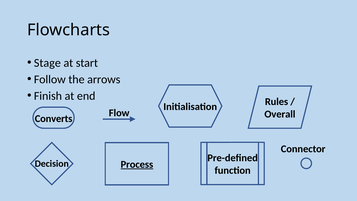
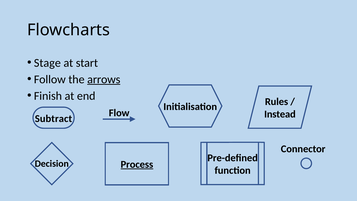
arrows underline: none -> present (104, 79)
Overall: Overall -> Instead (280, 114)
Converts: Converts -> Subtract (54, 119)
